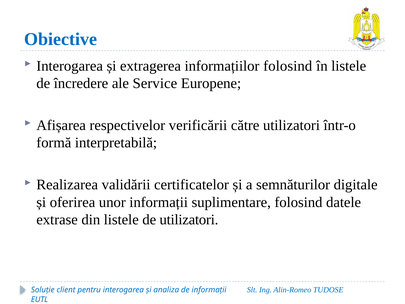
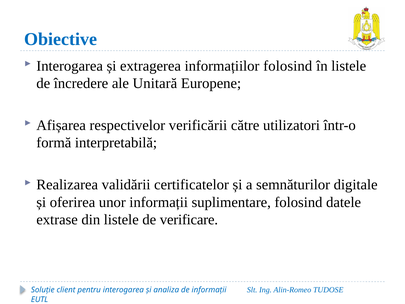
Service: Service -> Unitară (155, 83)
de utilizatori: utilizatori -> verificare (189, 220)
